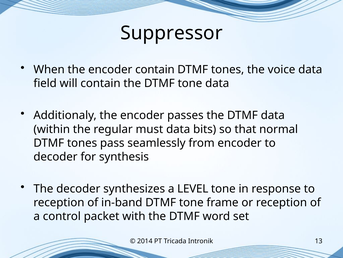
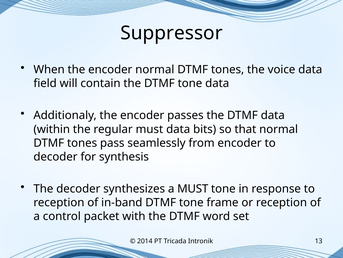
encoder contain: contain -> normal (155, 69)
a LEVEL: LEVEL -> MUST (193, 188)
